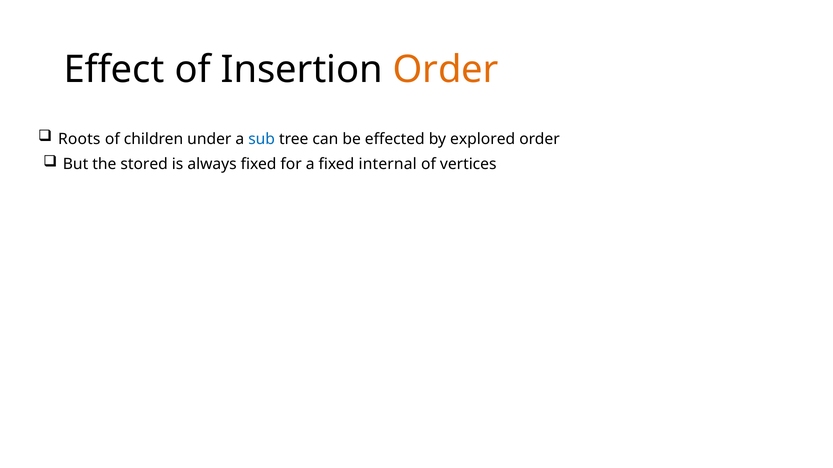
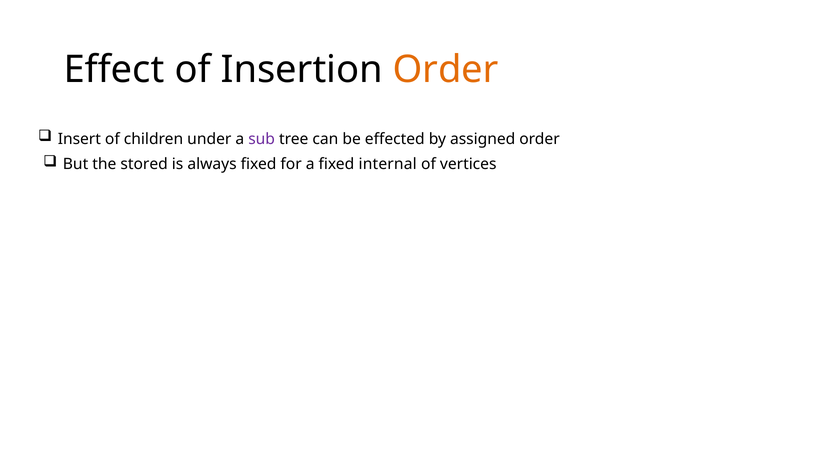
Roots: Roots -> Insert (79, 139)
sub colour: blue -> purple (262, 139)
explored: explored -> assigned (483, 139)
